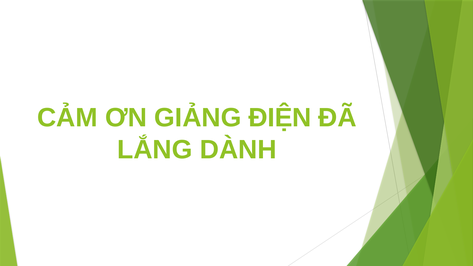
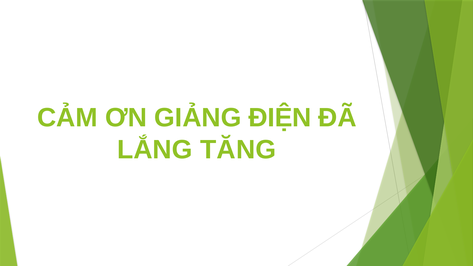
DÀNH: DÀNH -> TĂNG (238, 150)
